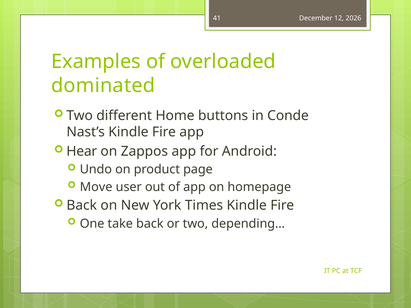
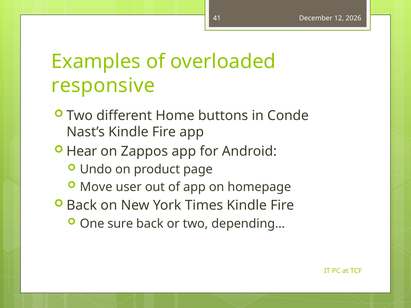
dominated: dominated -> responsive (103, 86)
take: take -> sure (120, 224)
